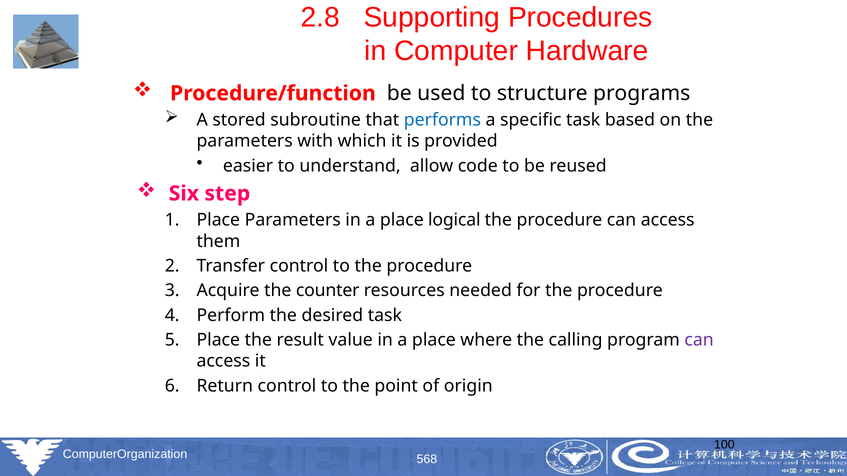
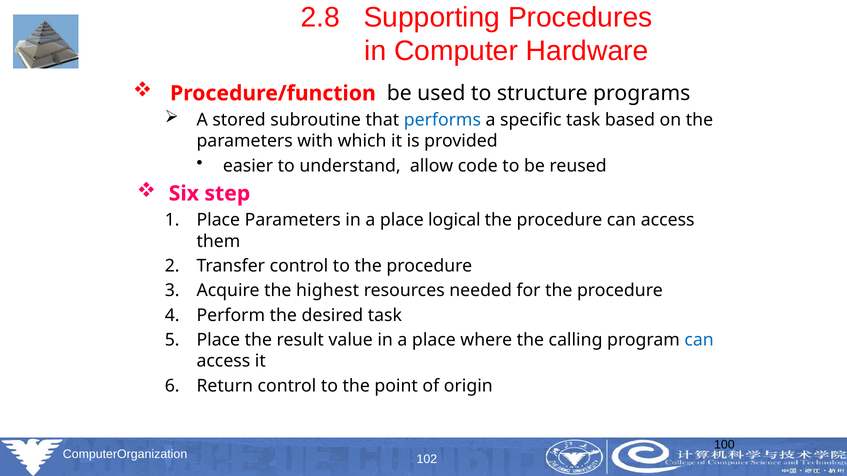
counter: counter -> highest (328, 291)
can colour: purple -> blue (699, 340)
568: 568 -> 102 (427, 460)
